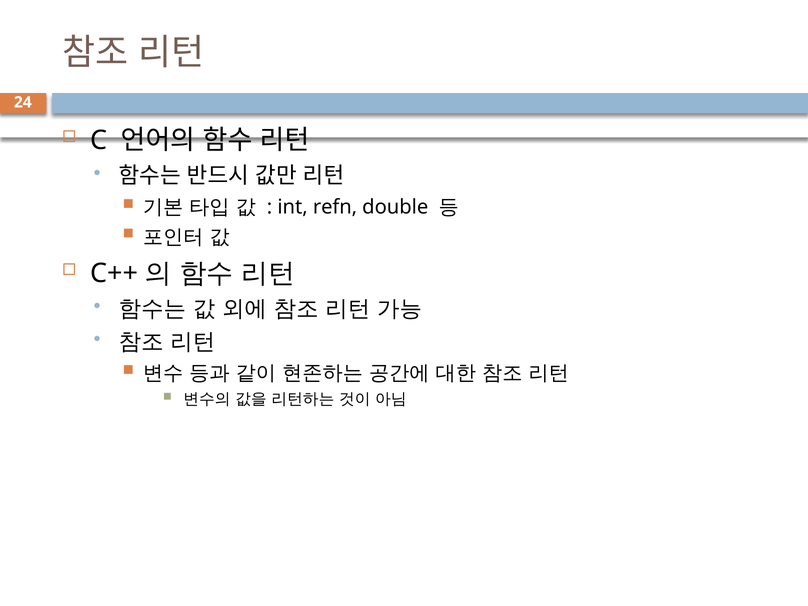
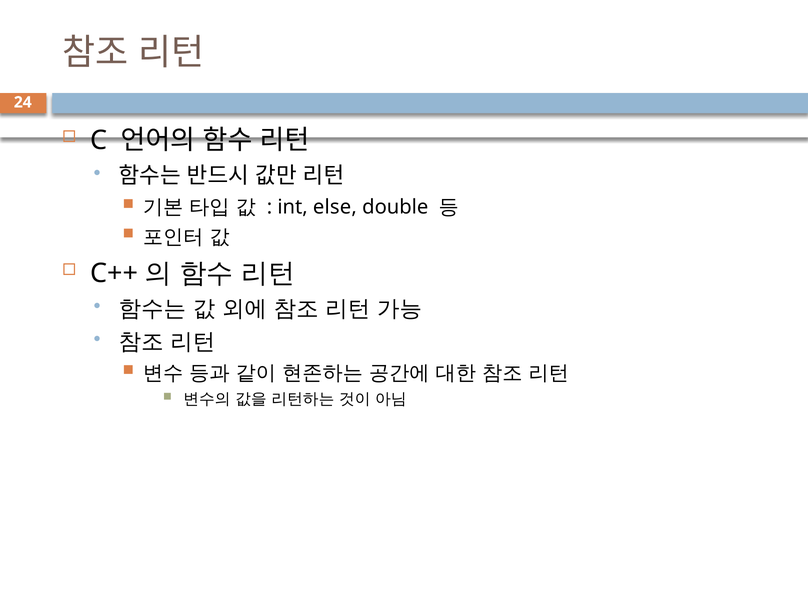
refn: refn -> else (335, 207)
